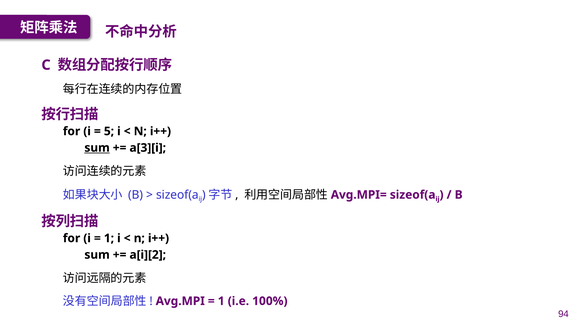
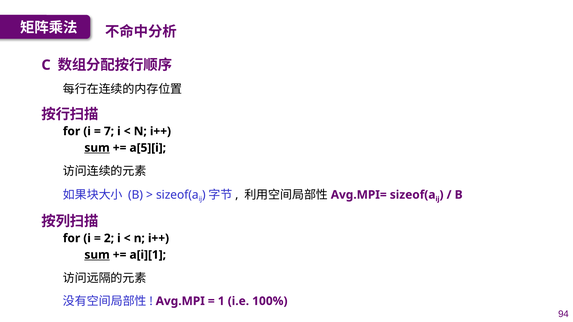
5: 5 -> 7 (109, 131)
a[3][i: a[3][i -> a[5][i (148, 148)
1: 1 -> 2 (109, 238)
sum underline: none -> present (97, 255)
a[i][2: a[i][2 -> a[i][1 (148, 255)
